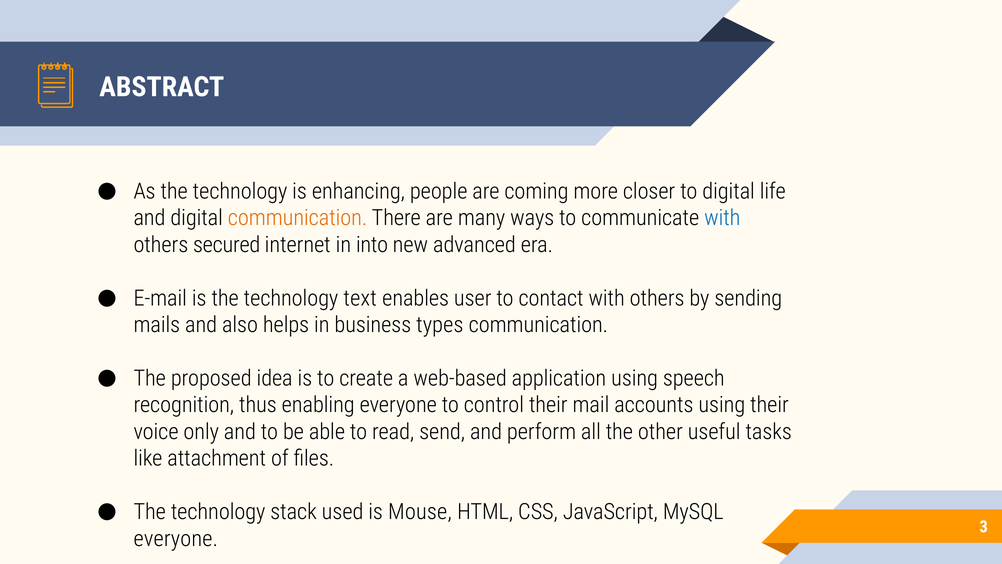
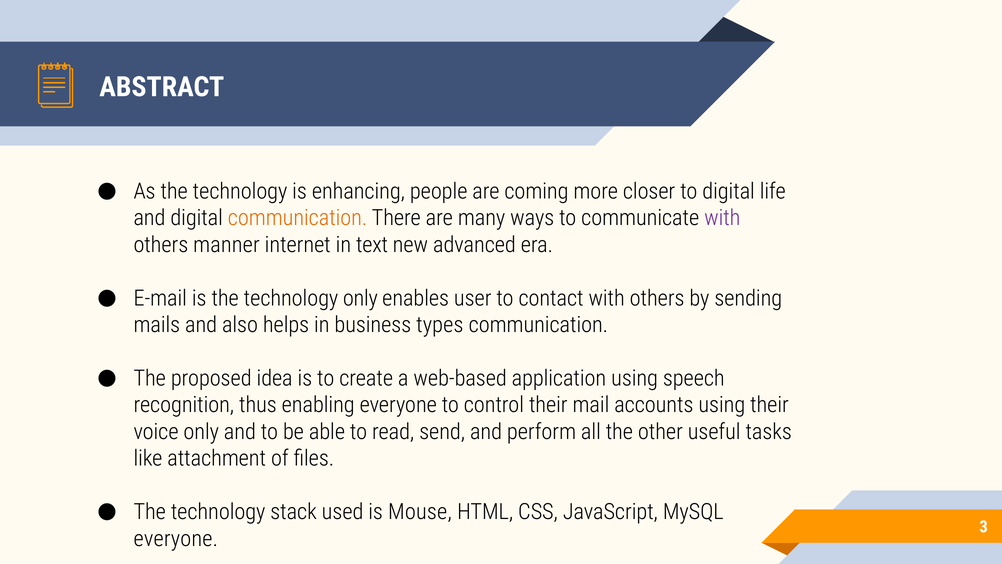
with colour: blue -> purple (722, 218)
secured: secured -> manner (226, 245)
into: into -> text (372, 245)
technology text: text -> only (360, 298)
